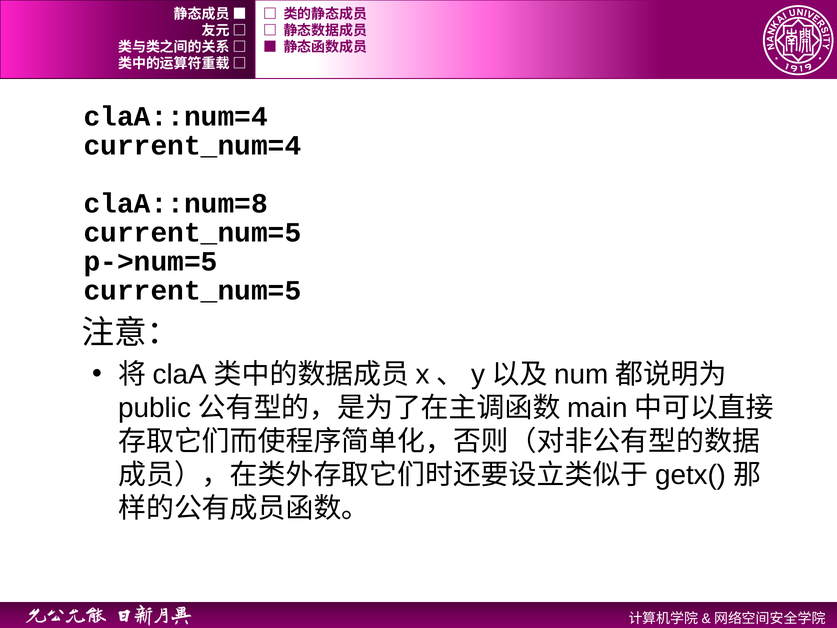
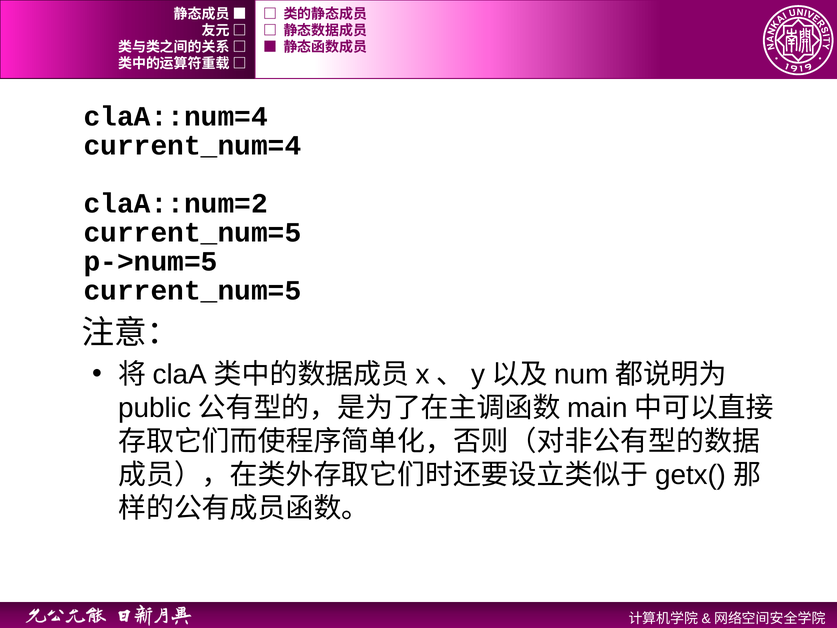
claA::num=8: claA::num=8 -> claA::num=2 (176, 204)
